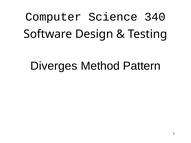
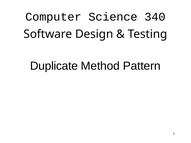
Diverges: Diverges -> Duplicate (54, 66)
